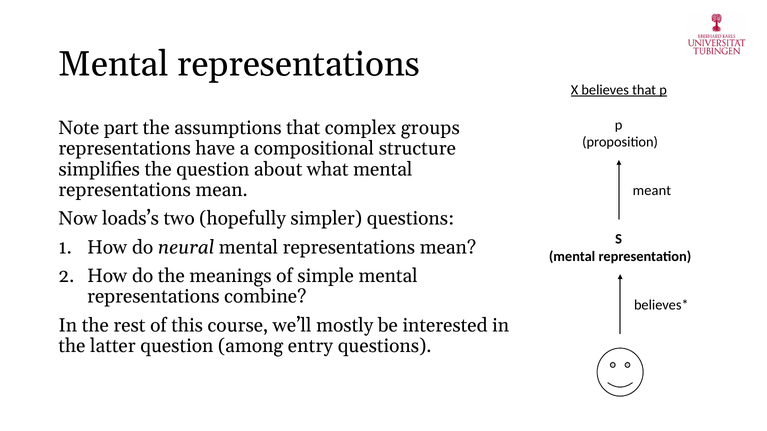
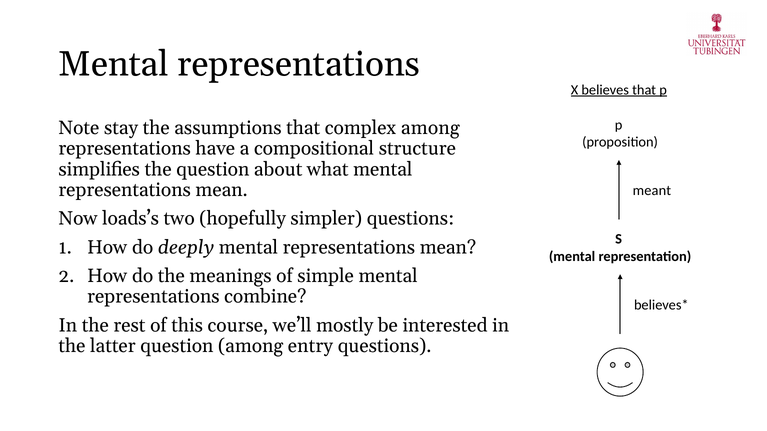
part: part -> stay (121, 128)
complex groups: groups -> among (430, 128)
neural: neural -> deeply (186, 247)
